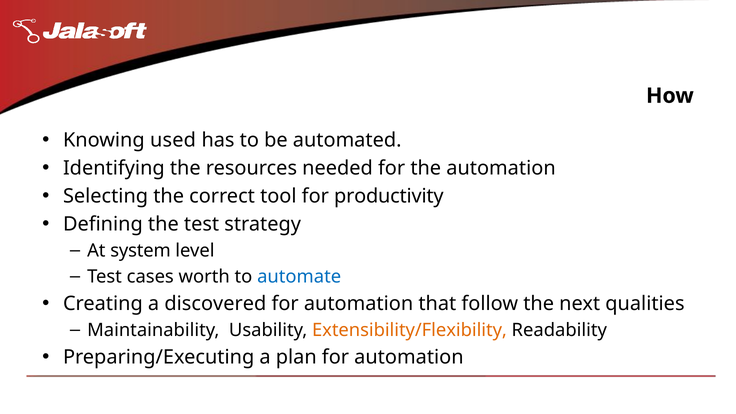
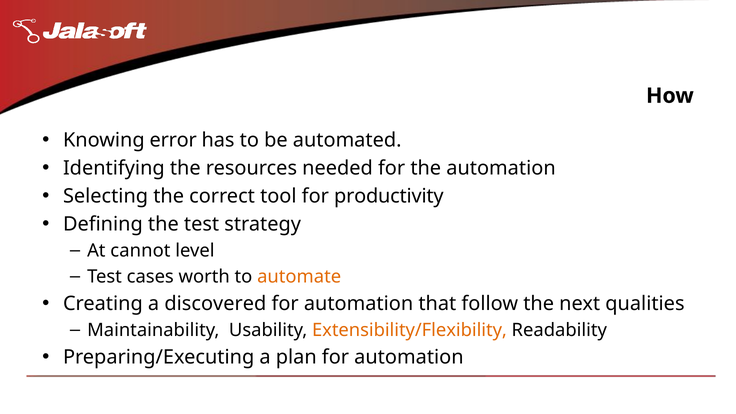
used: used -> error (173, 140)
system: system -> cannot (140, 251)
automate colour: blue -> orange (299, 277)
